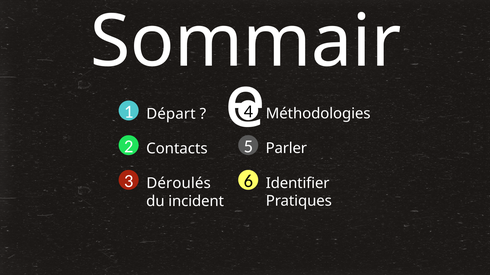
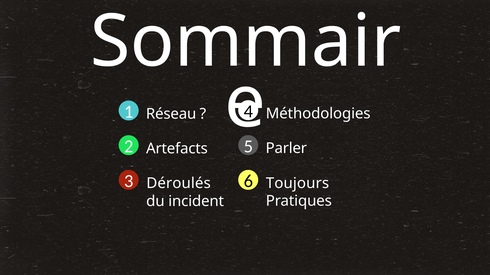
Départ: Départ -> Réseau (171, 114)
Contacts: Contacts -> Artefacts (177, 149)
Identifier: Identifier -> Toujours (297, 184)
